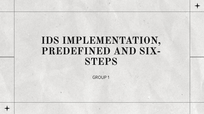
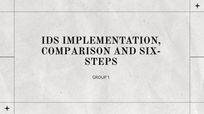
PREDEFINED: PREDEFINED -> COMPARISON (76, 51)
